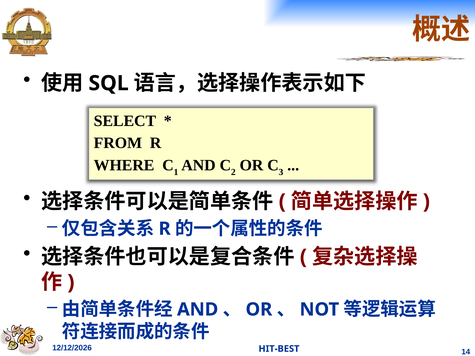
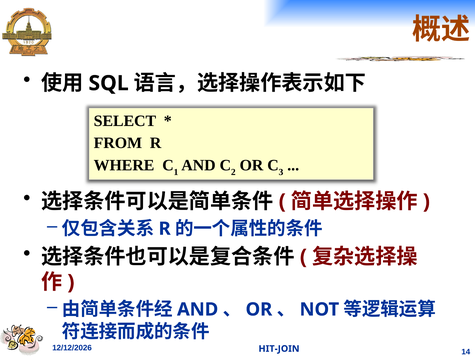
HIT-BEST: HIT-BEST -> HIT-JOIN (279, 349)
